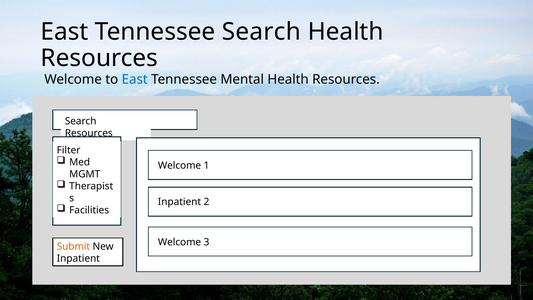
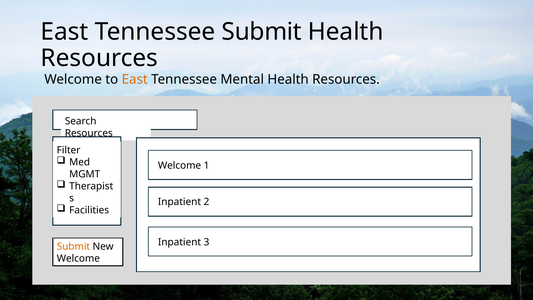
Tennessee Search: Search -> Submit (262, 32)
East colour: blue -> orange (135, 80)
Welcome: Welcome -> Inpatient (180, 242)
Inpatient: Inpatient -> Welcome (78, 258)
